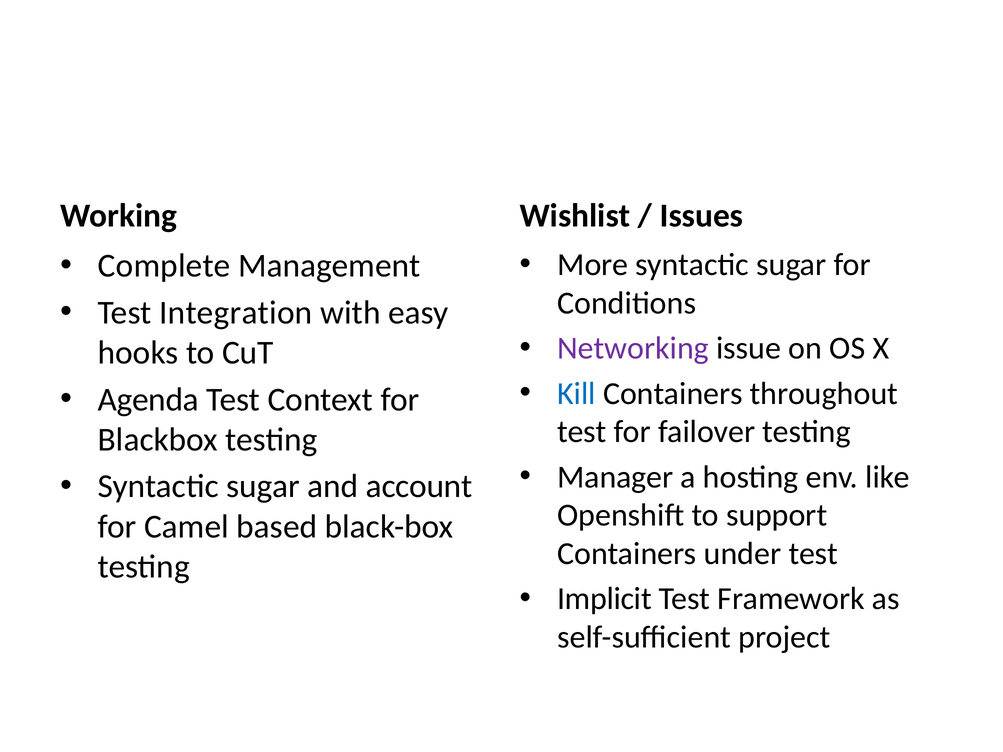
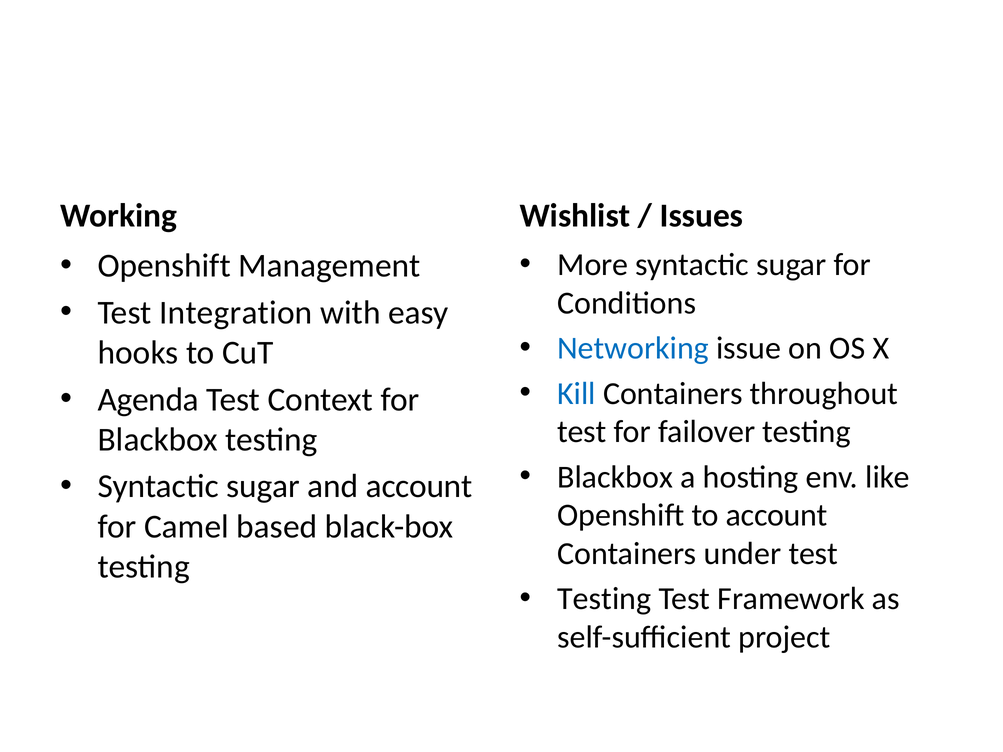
Complete: Complete -> Openshift (164, 266)
Networking colour: purple -> blue (633, 349)
Manager: Manager -> Blackbox (615, 477)
to support: support -> account (777, 516)
Implicit: Implicit -> Testing (604, 599)
